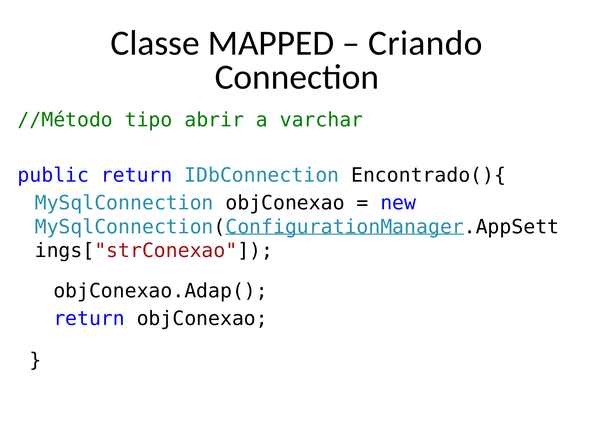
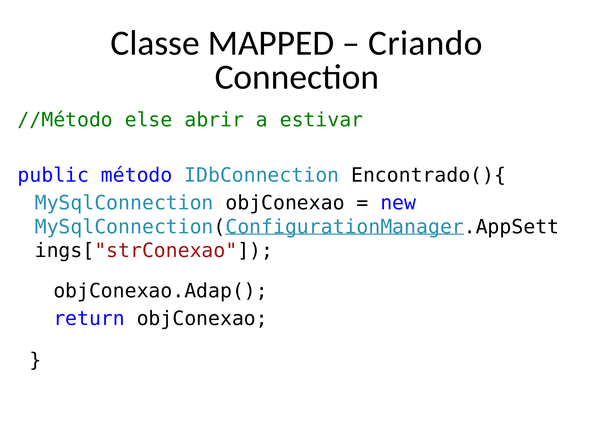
tipo: tipo -> else (149, 120)
varchar: varchar -> estivar (322, 120)
public return: return -> método (137, 176)
